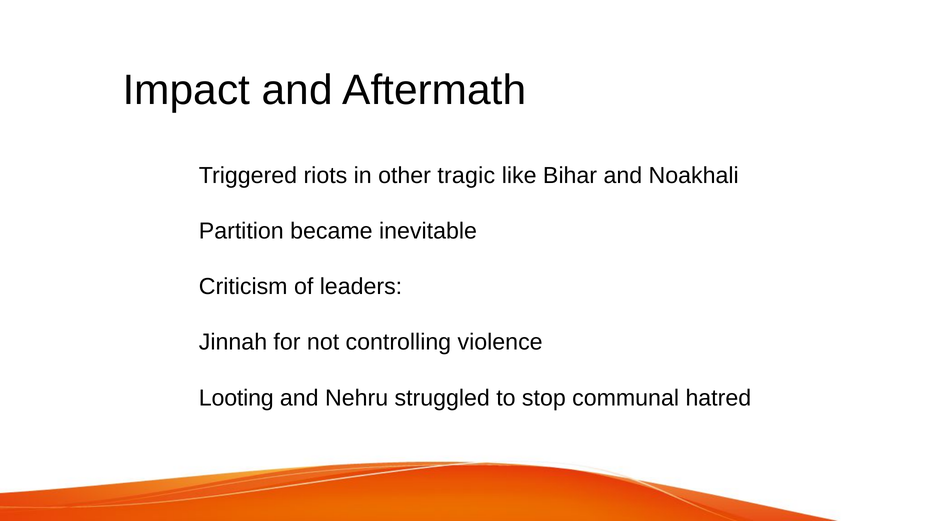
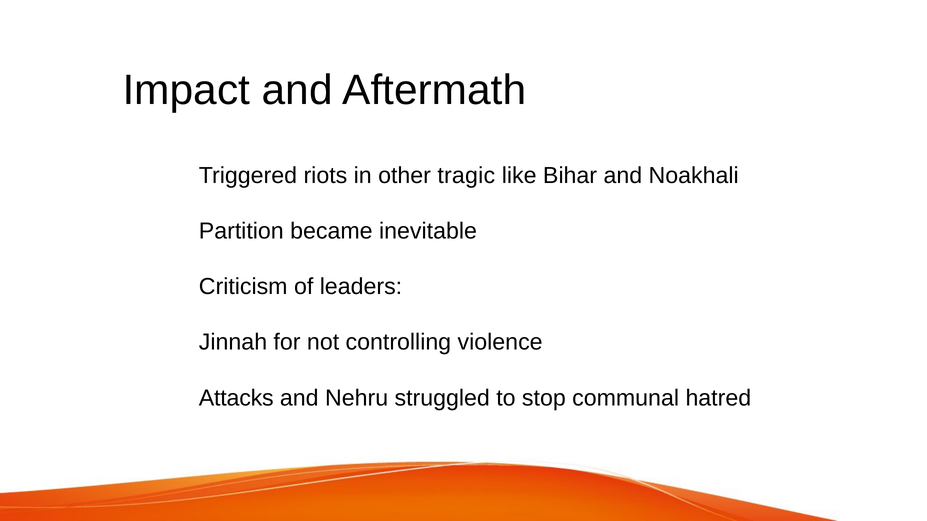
Looting: Looting -> Attacks (236, 398)
